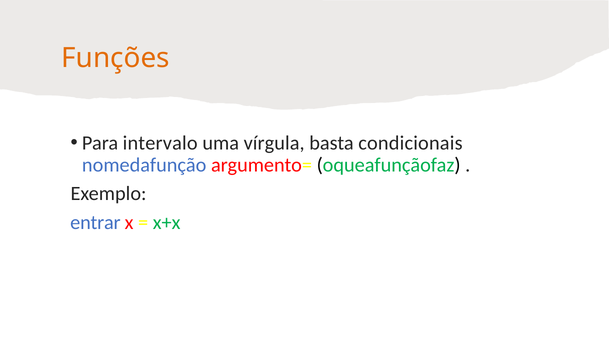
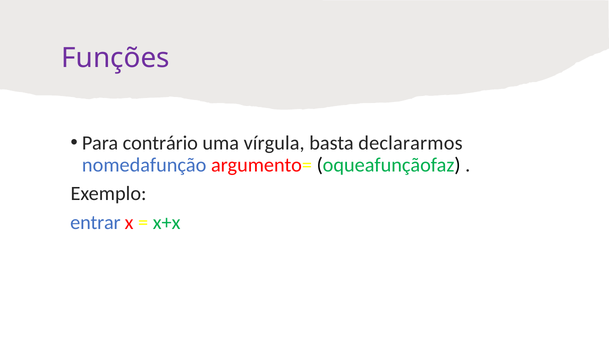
Funções colour: orange -> purple (115, 58)
intervalo: intervalo -> contrário (160, 143)
condicionais: condicionais -> declararmos (410, 143)
